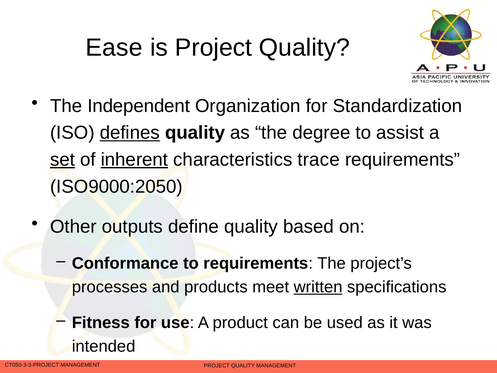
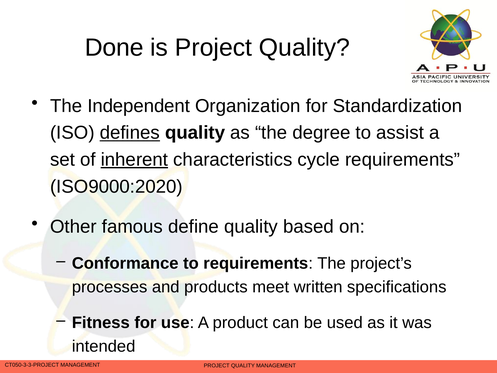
Ease: Ease -> Done (114, 48)
set underline: present -> none (63, 160)
trace: trace -> cycle (319, 160)
ISO9000:2050: ISO9000:2050 -> ISO9000:2020 (116, 186)
outputs: outputs -> famous (132, 227)
written underline: present -> none (318, 287)
